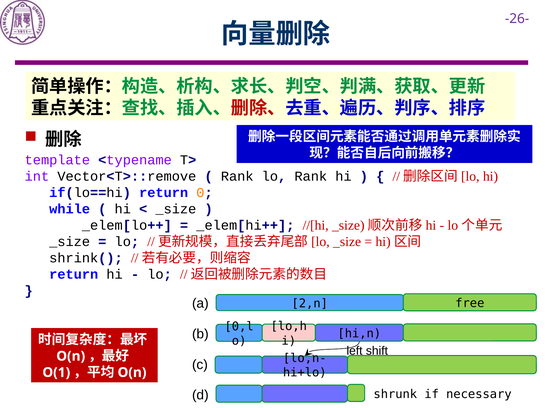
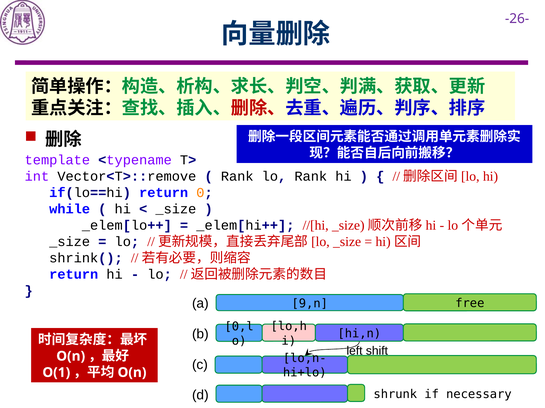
2,n: 2,n -> 9,n (310, 304)
